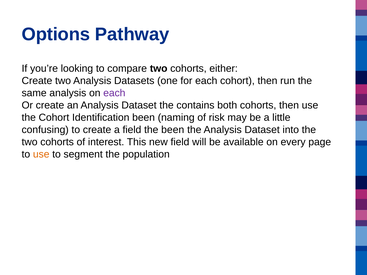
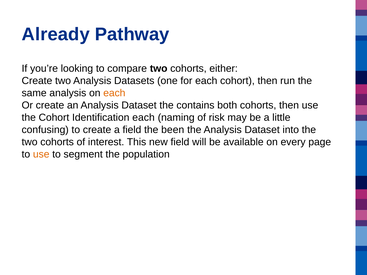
Options: Options -> Already (56, 34)
each colour: purple -> orange (114, 93)
Identification been: been -> each (144, 118)
